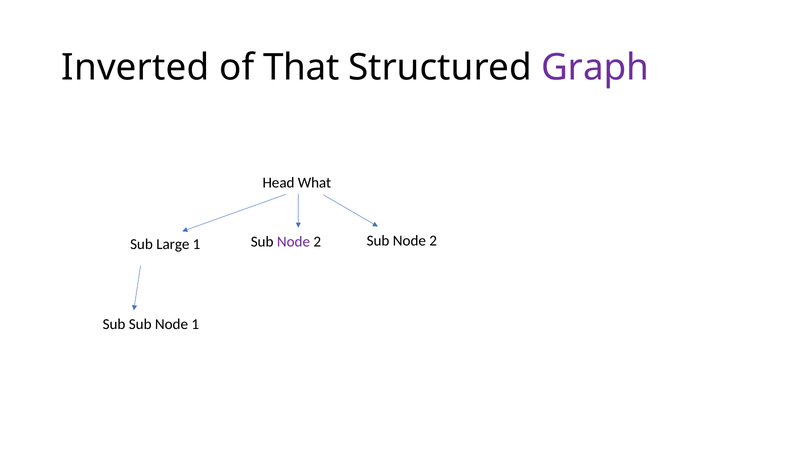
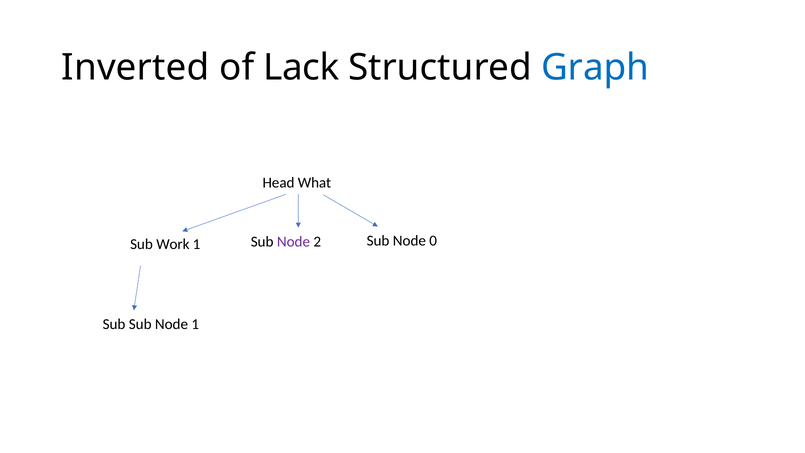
That: That -> Lack (301, 68)
Graph colour: purple -> blue (595, 68)
Large: Large -> Work (173, 244)
2 Sub Node 2: 2 -> 0 (433, 241)
